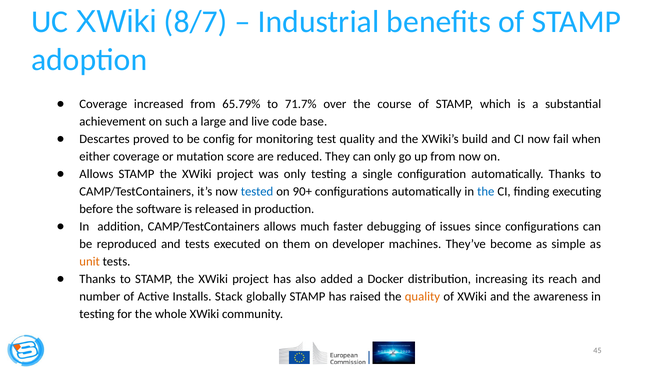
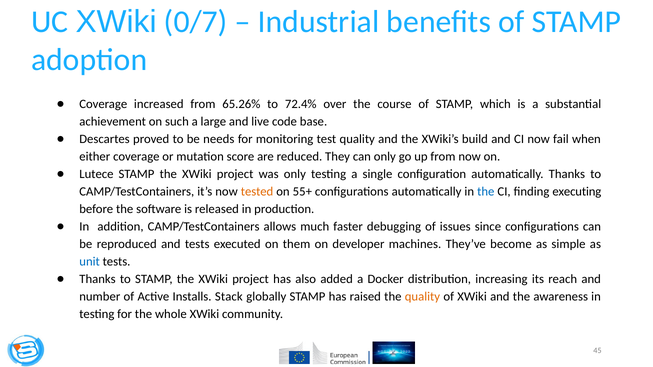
8/7: 8/7 -> 0/7 (196, 22)
65.79%: 65.79% -> 65.26% (241, 104)
71.7%: 71.7% -> 72.4% (301, 104)
config: config -> needs (219, 139)
Allows: Allows -> Lutece (96, 174)
tested colour: blue -> orange (257, 192)
90+: 90+ -> 55+ (302, 192)
unit colour: orange -> blue (90, 262)
